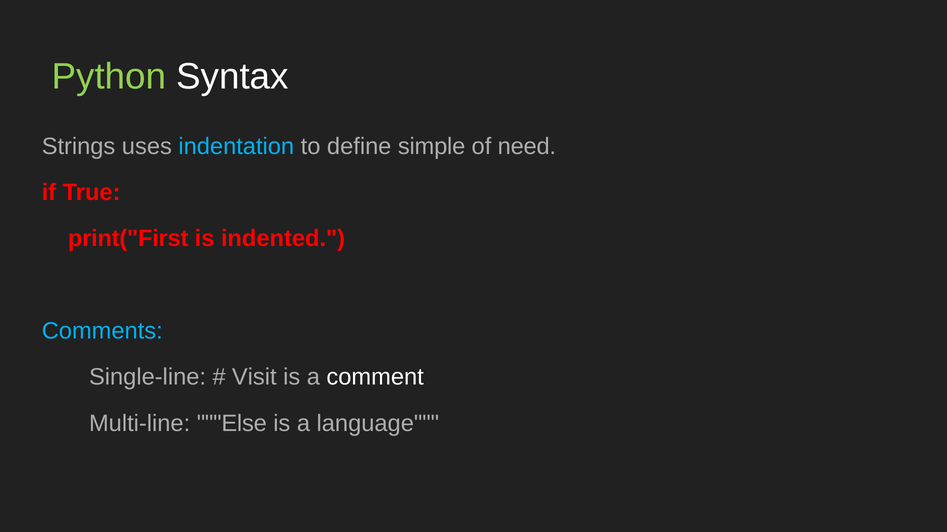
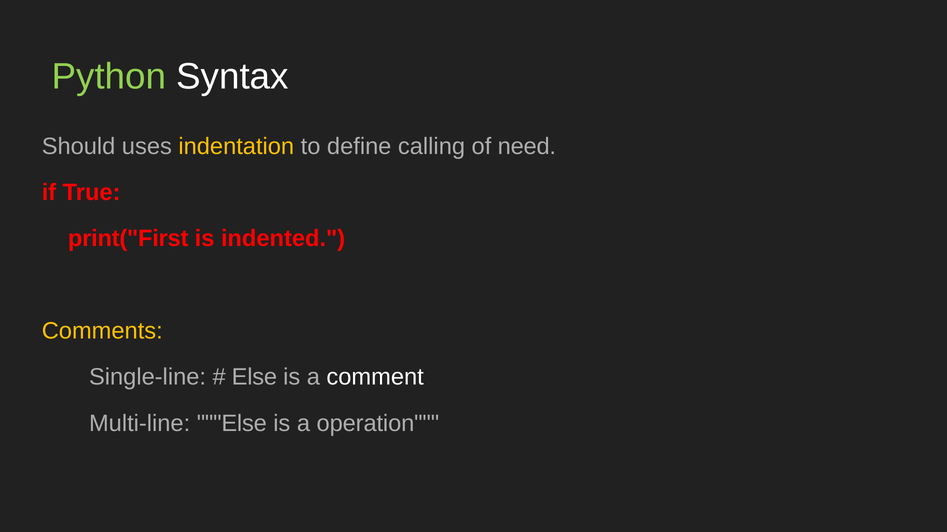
Strings: Strings -> Should (79, 146)
indentation colour: light blue -> yellow (236, 146)
simple: simple -> calling (432, 146)
Comments colour: light blue -> yellow (102, 331)
Visit: Visit -> Else (254, 378)
language: language -> operation (378, 424)
